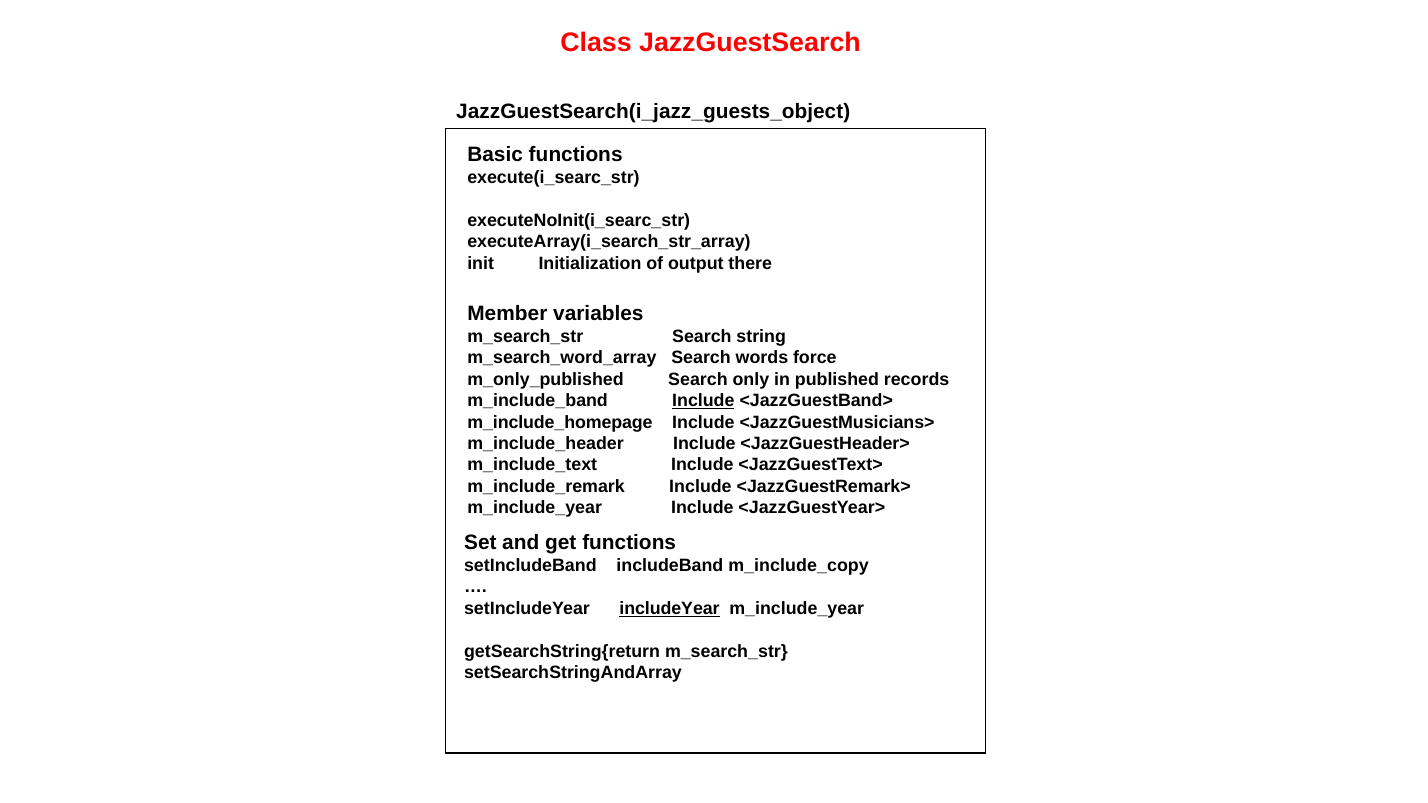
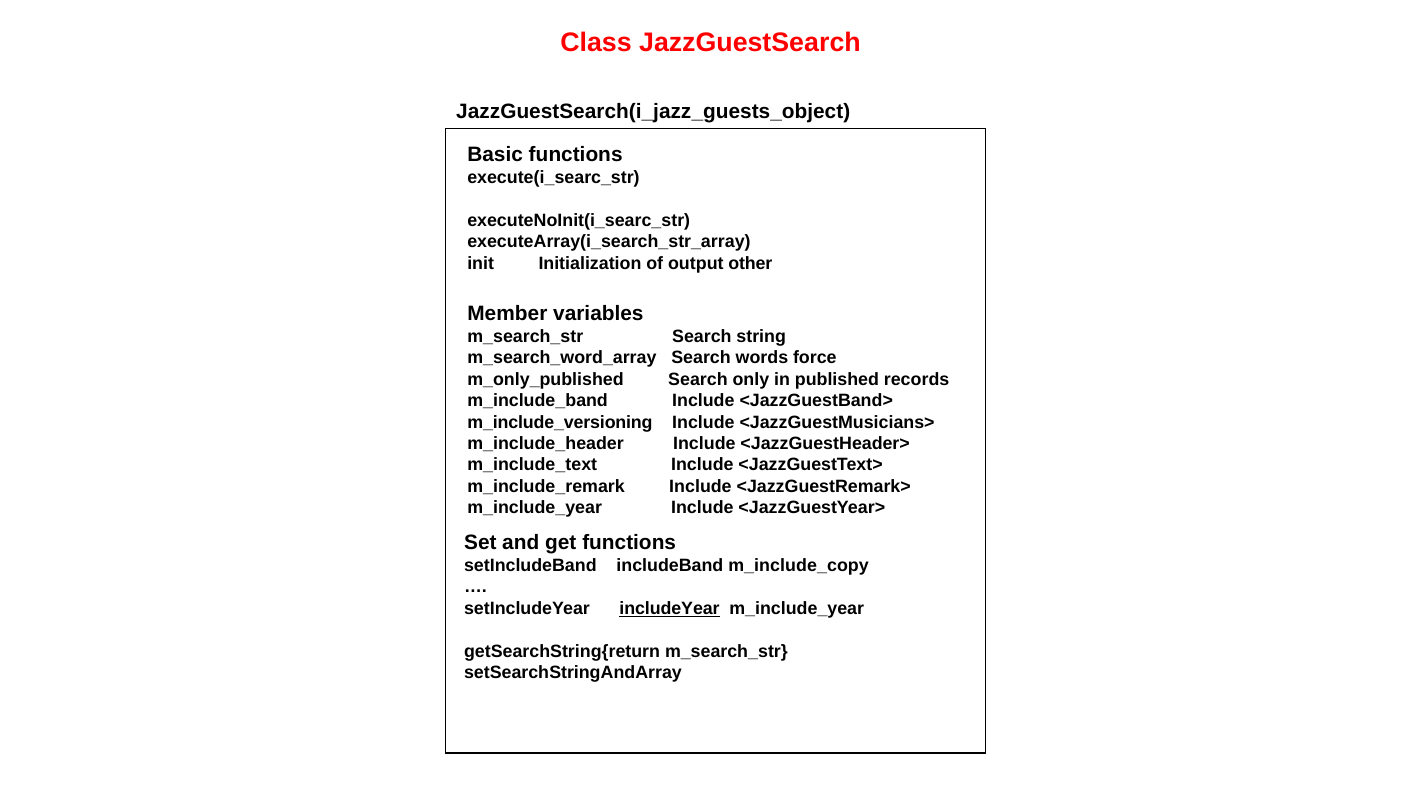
there: there -> other (750, 263)
Include underline: present -> none (703, 401)
m_include_homepage: m_include_homepage -> m_include_versioning (560, 422)
